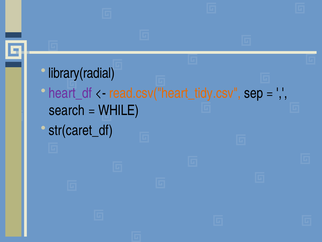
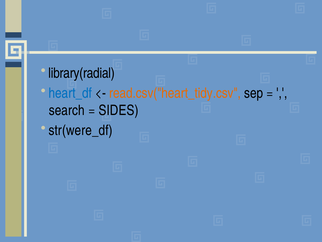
heart_df colour: purple -> blue (70, 93)
WHILE: WHILE -> SIDES (119, 110)
str(caret_df: str(caret_df -> str(were_df (81, 130)
